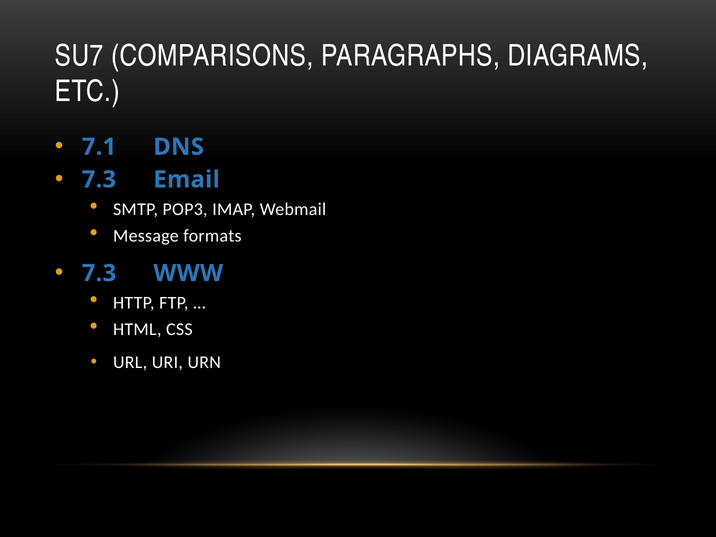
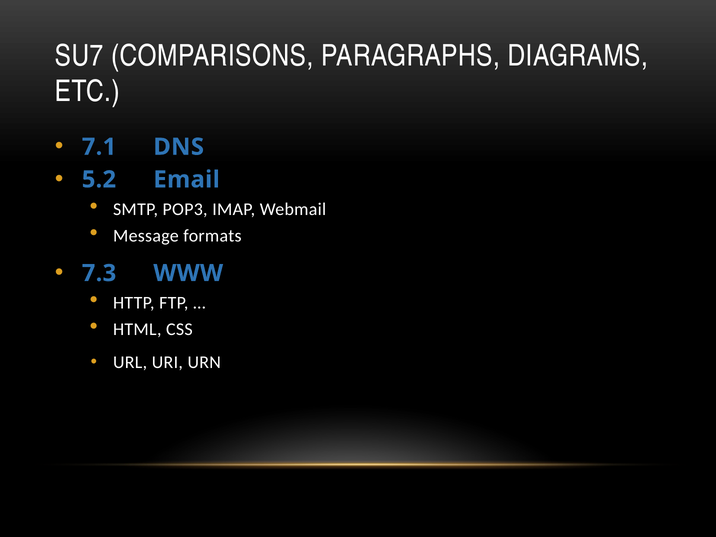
7.3: 7.3 -> 5.2 (99, 180)
